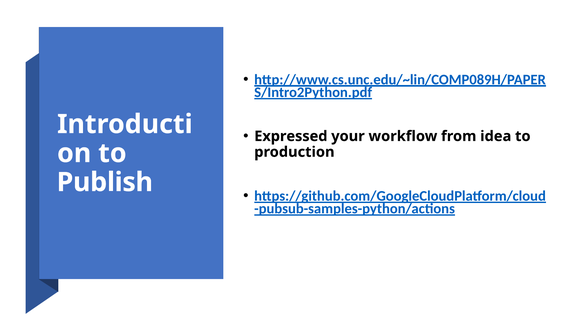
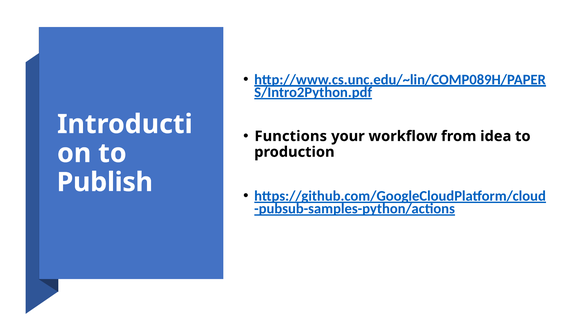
Expressed: Expressed -> Functions (291, 136)
